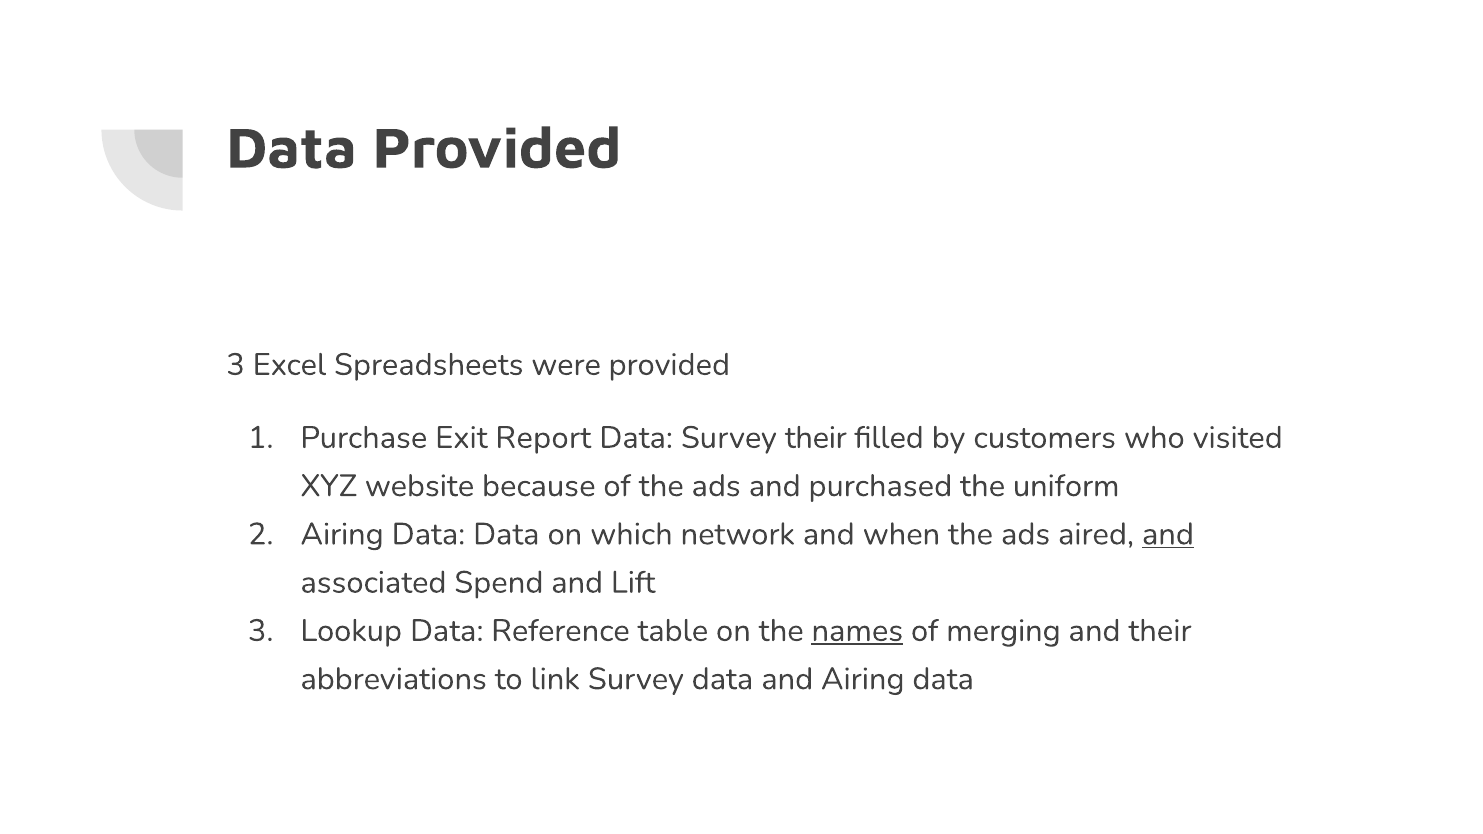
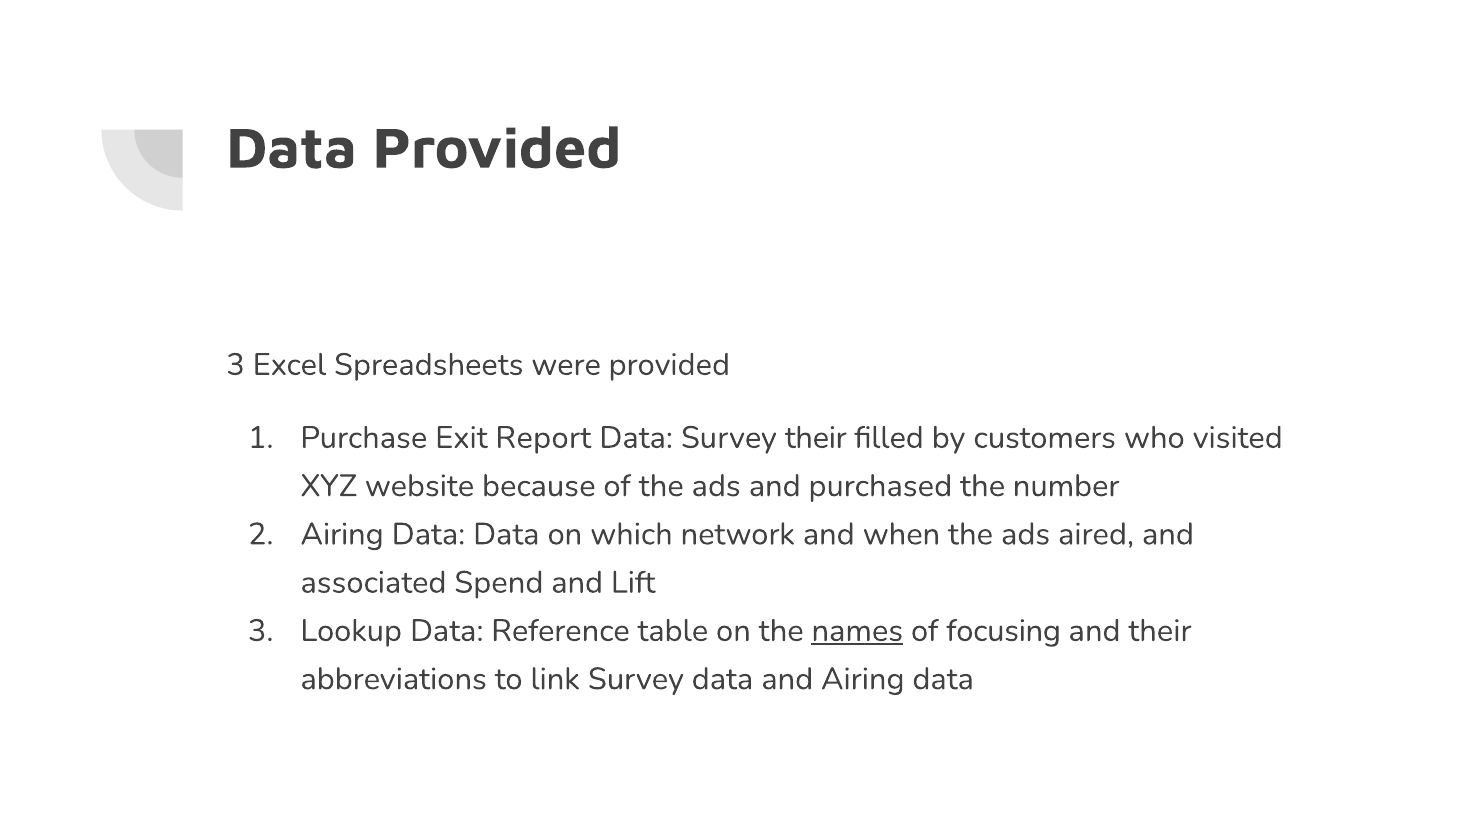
uniform: uniform -> number (1066, 486)
and underline: present -> none (1168, 534)
merging: merging -> focusing (1004, 631)
